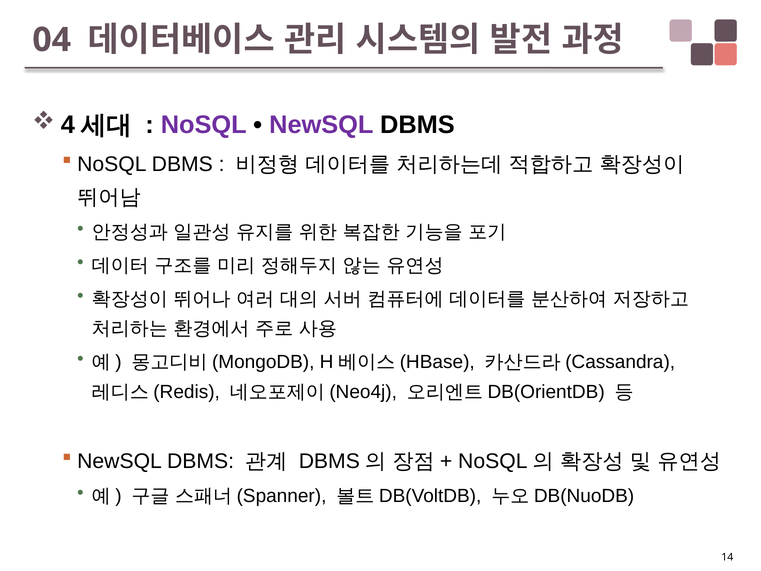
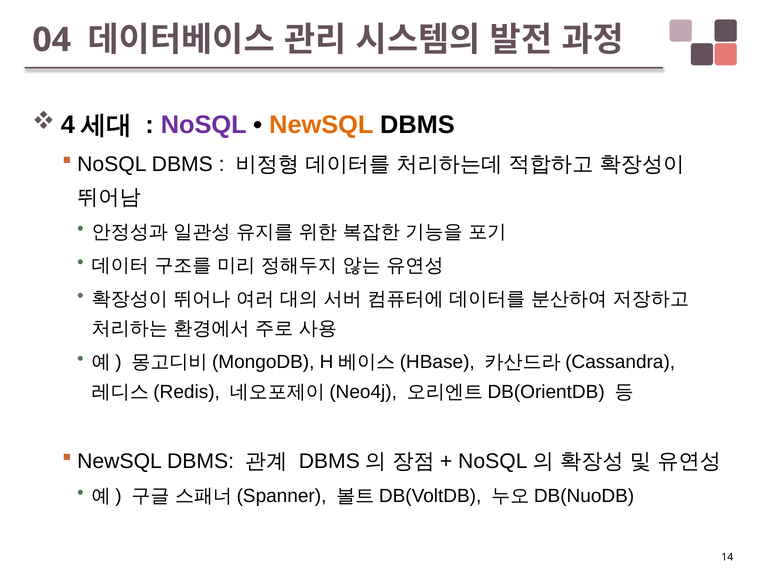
NewSQL colour: purple -> orange (321, 125)
